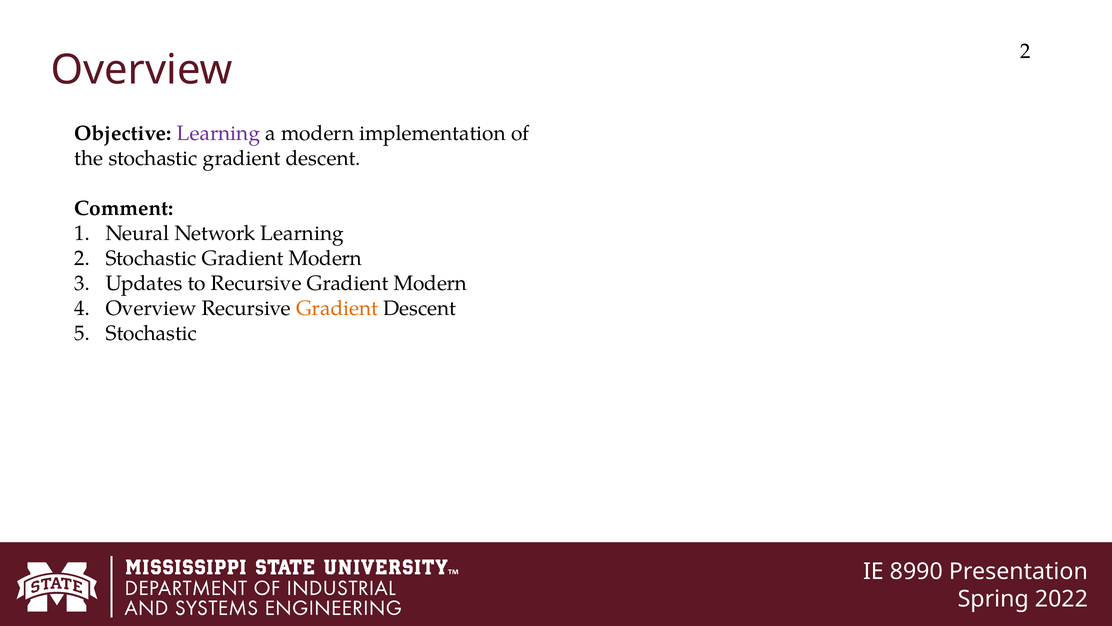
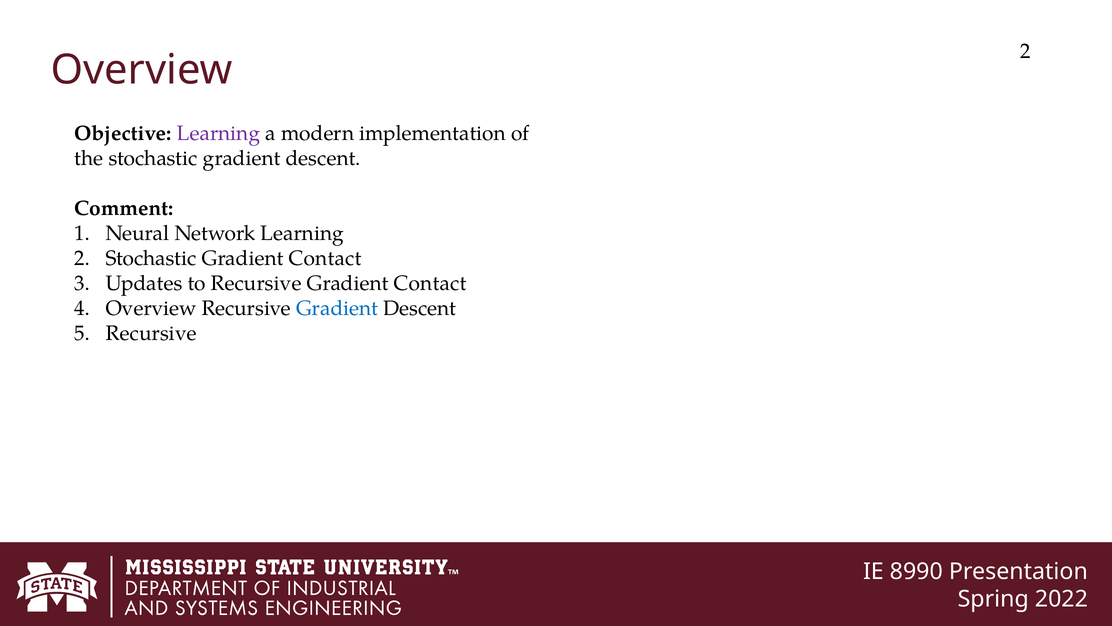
Stochastic Gradient Modern: Modern -> Contact (325, 258)
Modern: Modern -> Contact (430, 283)
Gradient colour: orange -> blue (337, 308)
Stochastic: Stochastic -> Recursive (151, 333)
